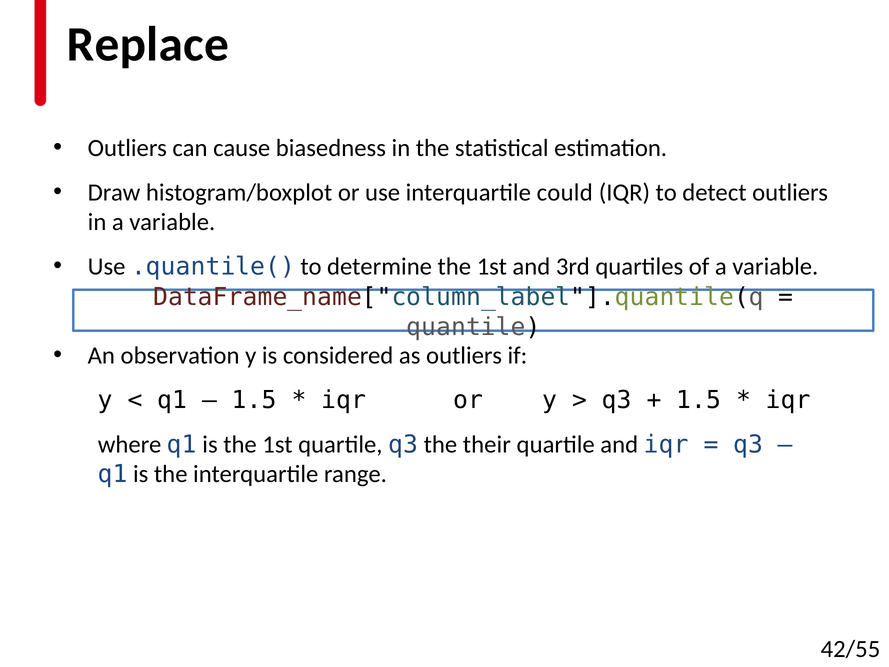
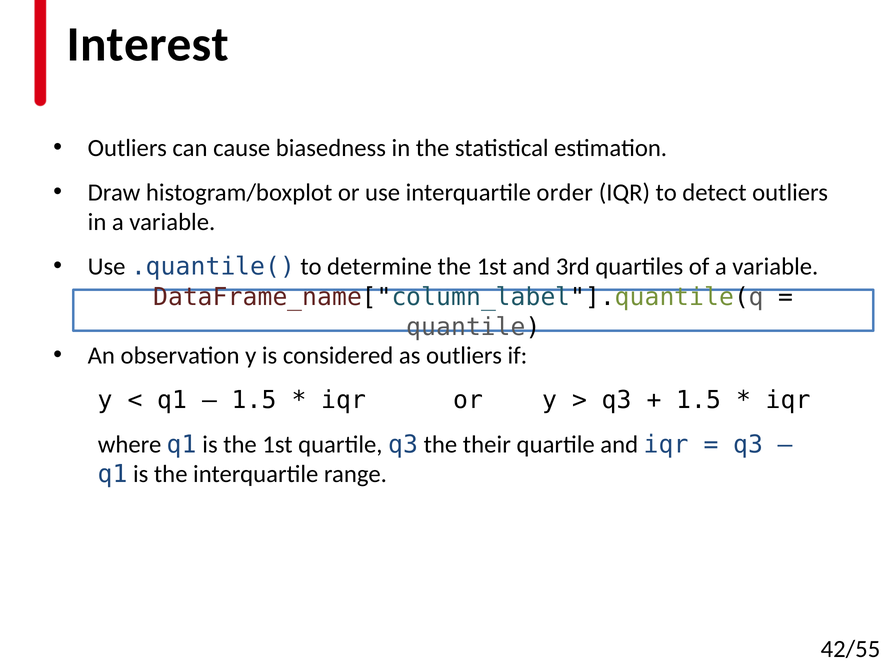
Replace: Replace -> Interest (148, 44)
could: could -> order (565, 192)
